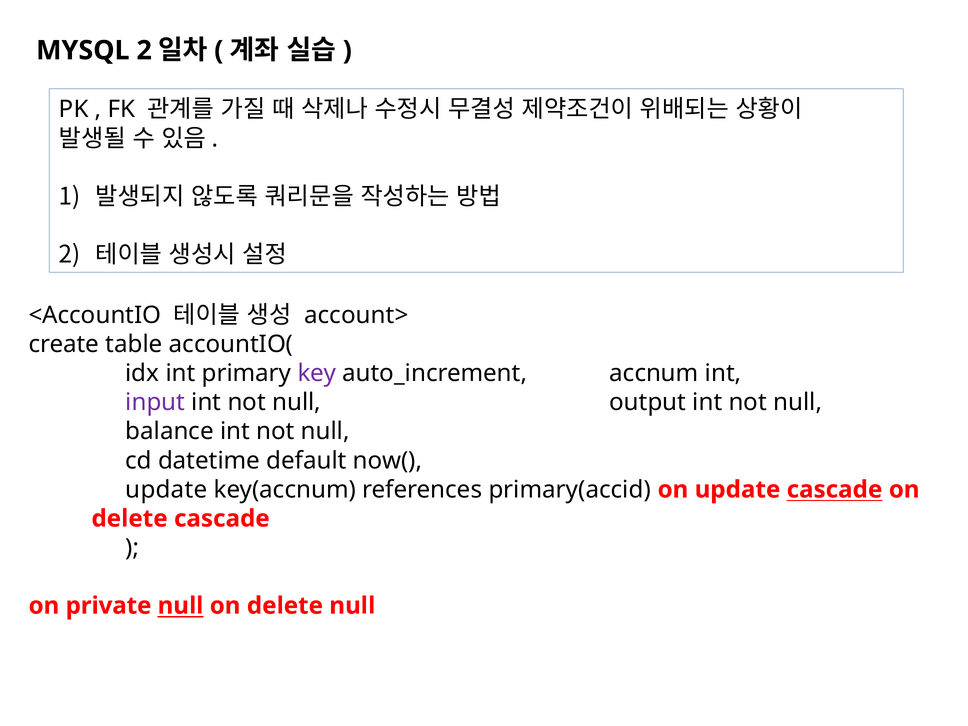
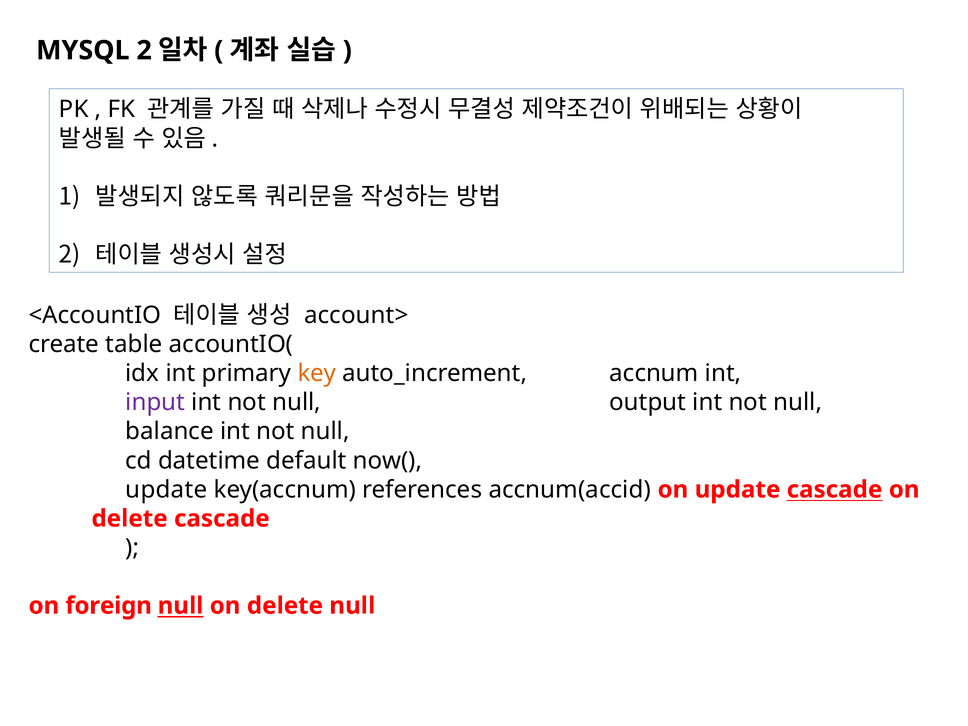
key colour: purple -> orange (317, 373)
primary(accid: primary(accid -> accnum(accid (570, 490)
private: private -> foreign (109, 606)
